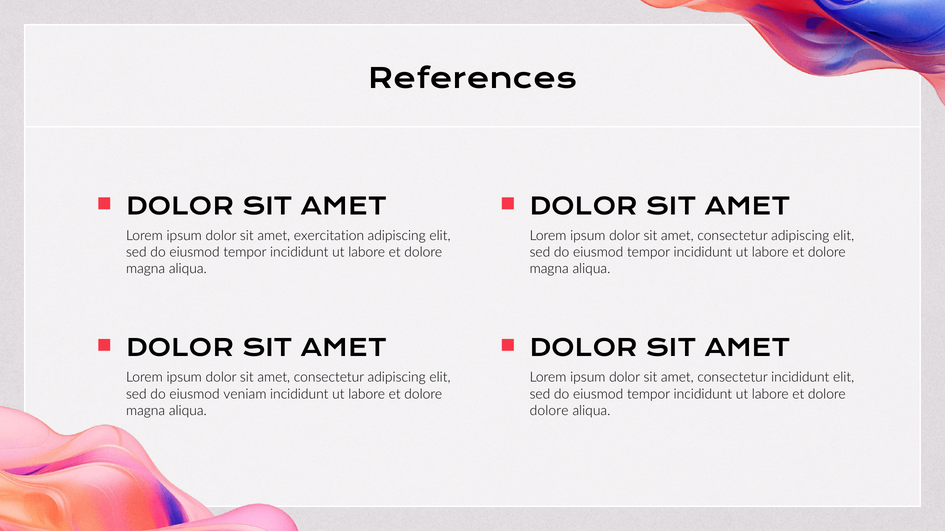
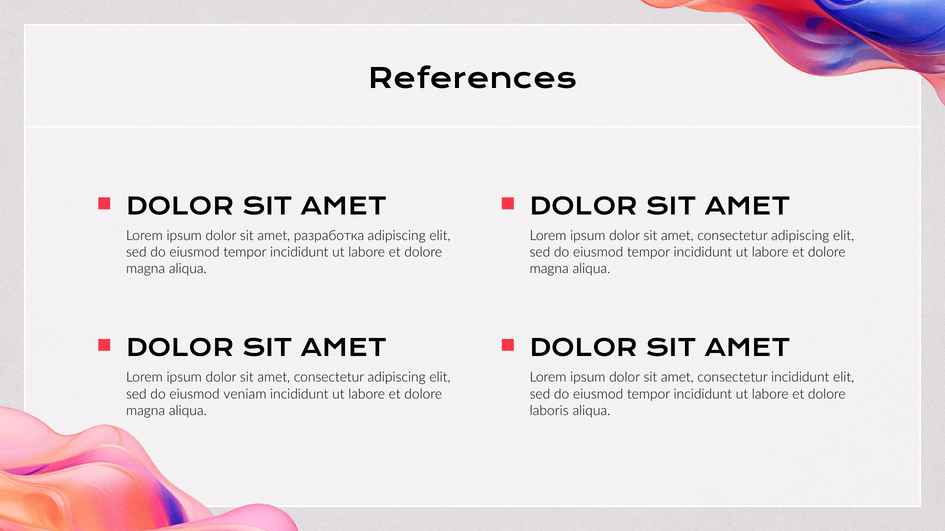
exercitation: exercitation -> разработка (329, 236)
dolore: dolore -> laboris (549, 411)
